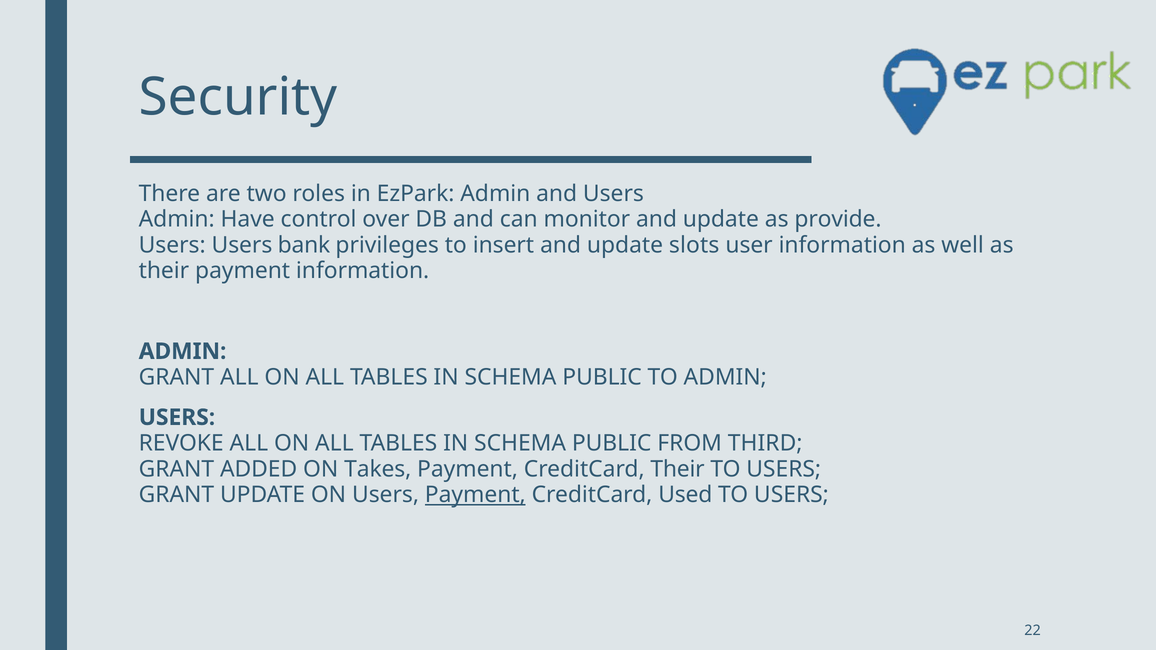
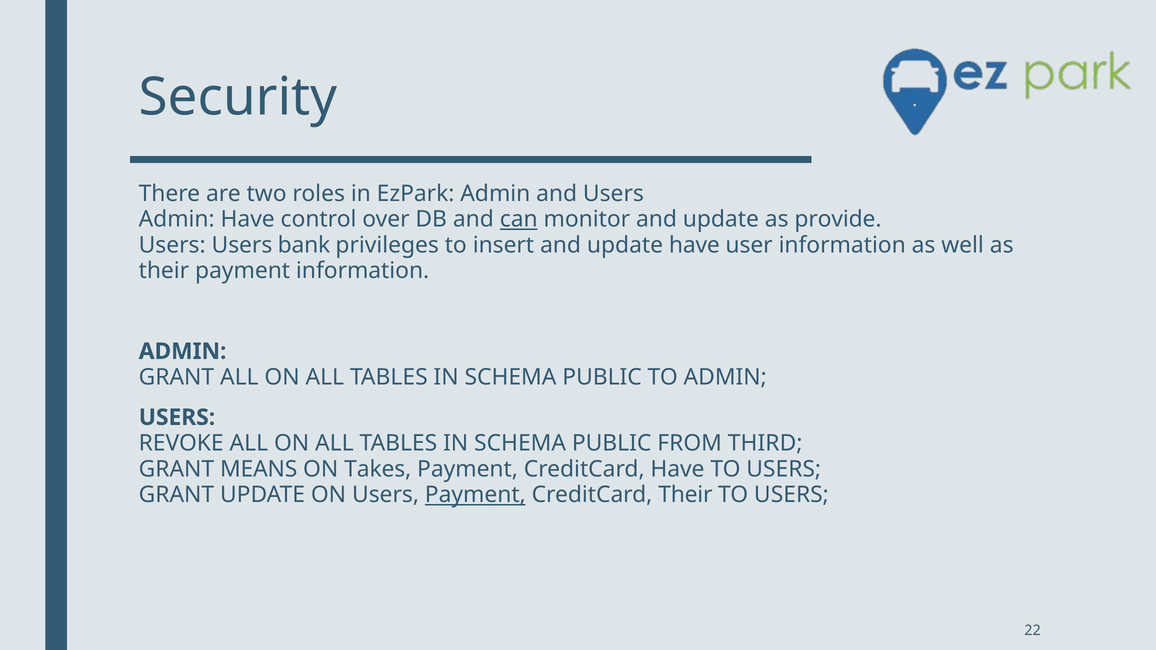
can underline: none -> present (519, 219)
update slots: slots -> have (694, 245)
ADDED: ADDED -> MEANS (259, 469)
CreditCard Their: Their -> Have (677, 469)
CreditCard Used: Used -> Their (685, 495)
